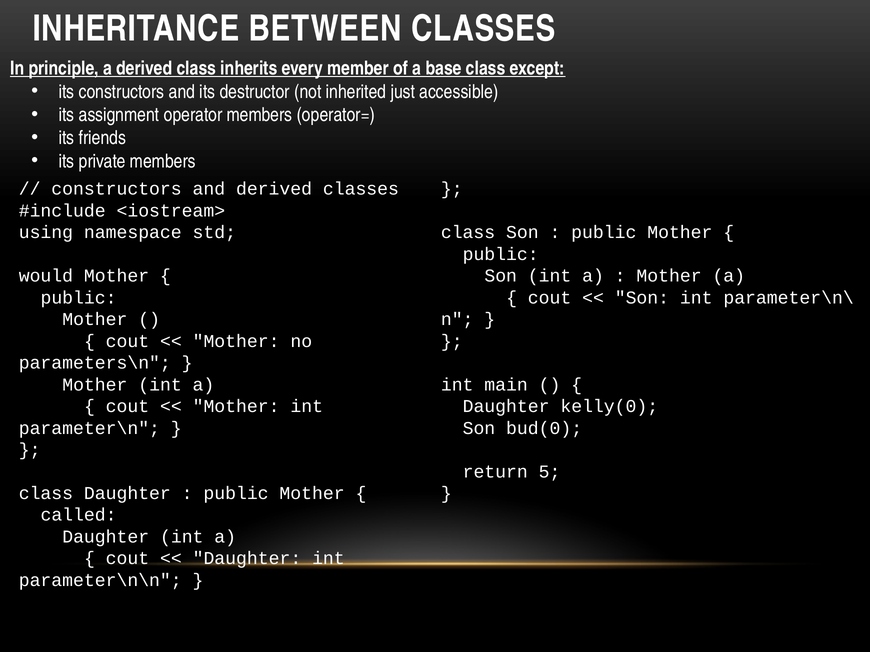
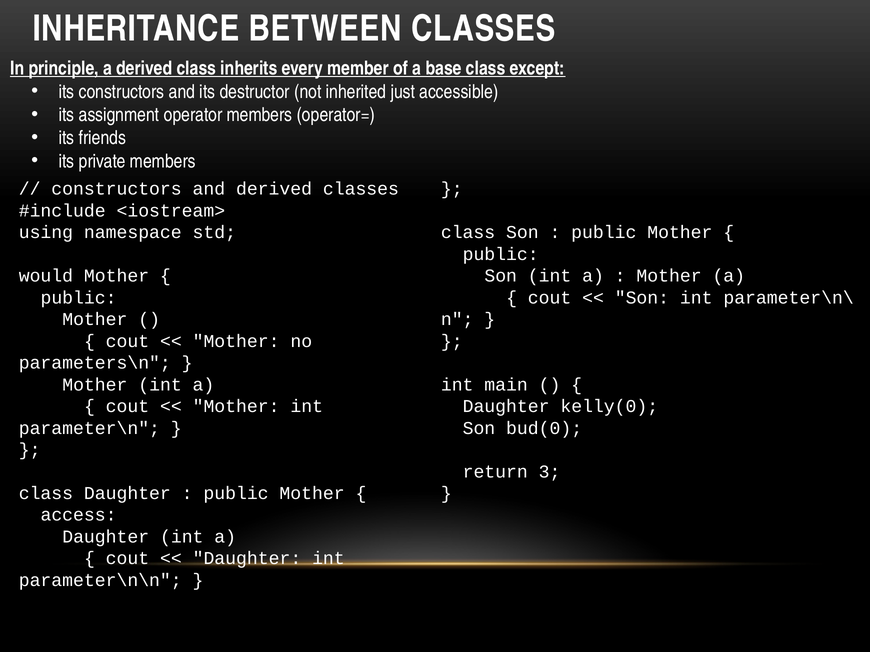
5: 5 -> 3 (550, 472)
called: called -> access (79, 515)
